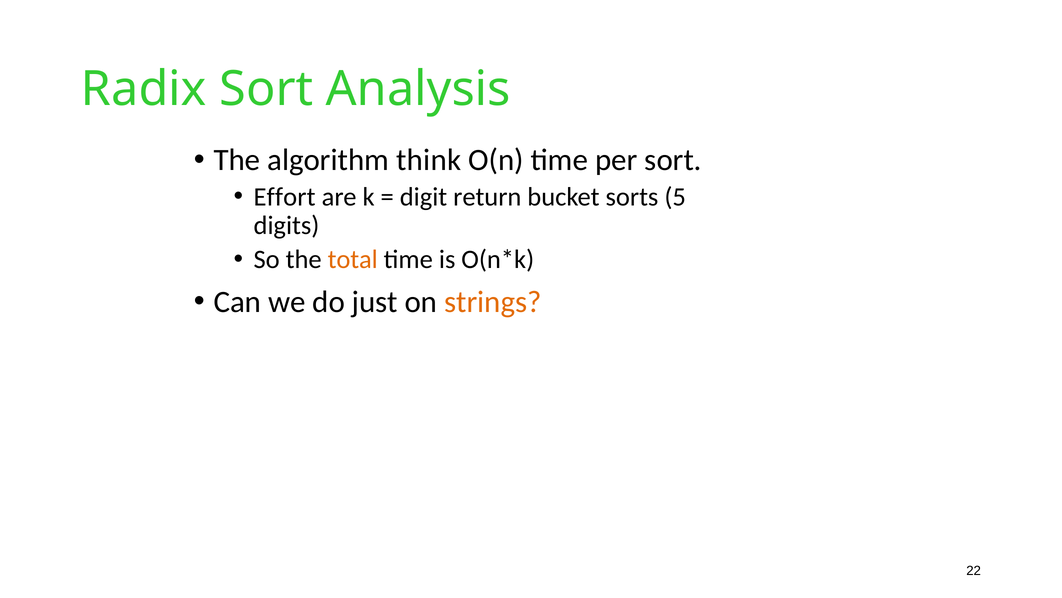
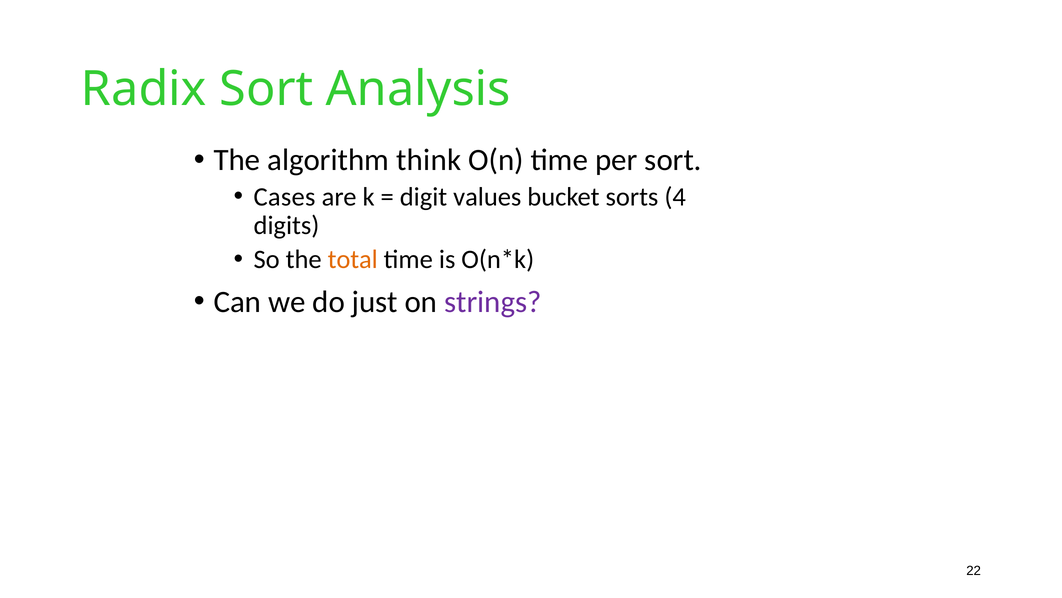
Effort: Effort -> Cases (285, 197)
return: return -> values (487, 197)
5: 5 -> 4 (675, 197)
strings colour: orange -> purple (493, 301)
